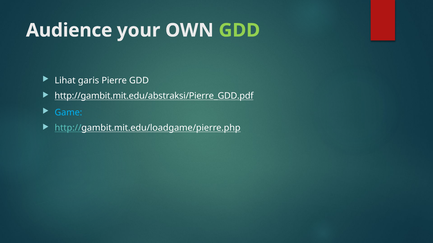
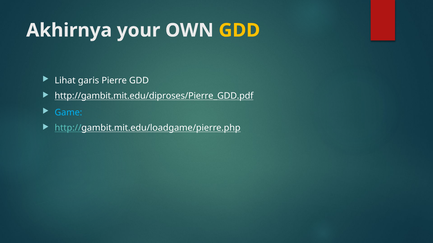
Audience: Audience -> Akhirnya (69, 30)
GDD colour: light green -> yellow (239, 30)
http://gambit.mit.edu/abstraksi/Pierre_GDD.pdf: http://gambit.mit.edu/abstraksi/Pierre_GDD.pdf -> http://gambit.mit.edu/diproses/Pierre_GDD.pdf (154, 96)
